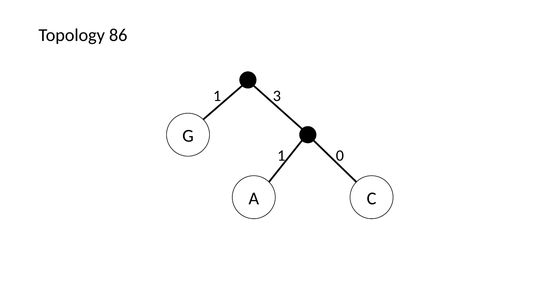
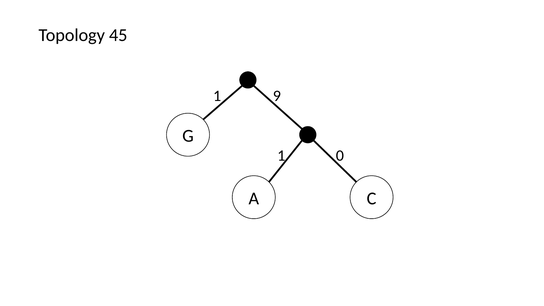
86: 86 -> 45 (118, 35)
3: 3 -> 9 (277, 96)
